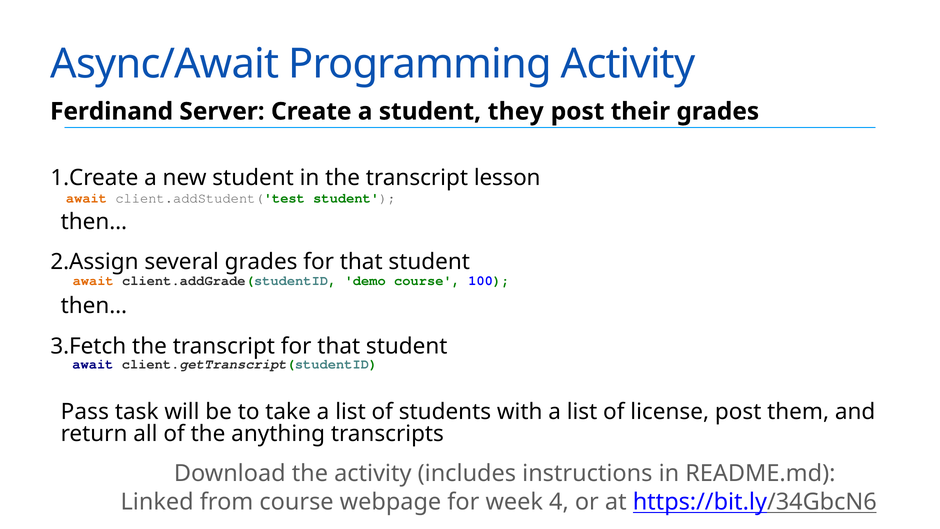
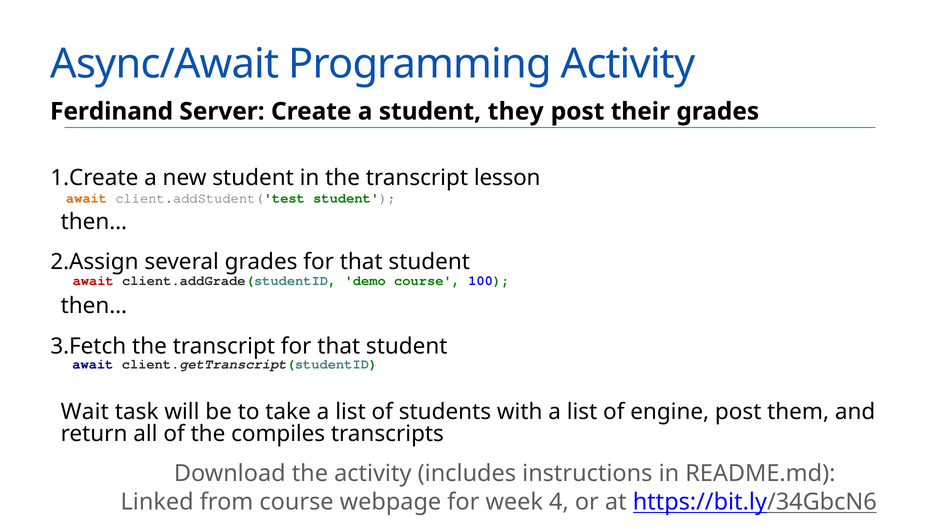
await colour: orange -> red (93, 281)
Pass: Pass -> Wait (85, 412)
license: license -> engine (670, 412)
anything: anything -> compiles (278, 433)
